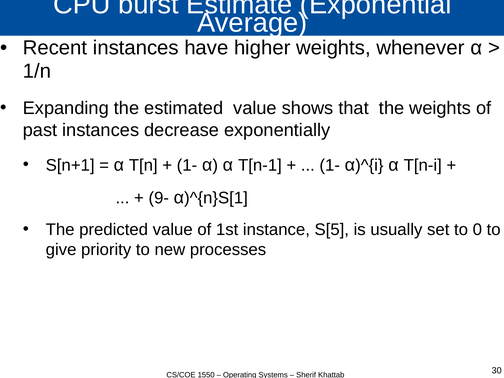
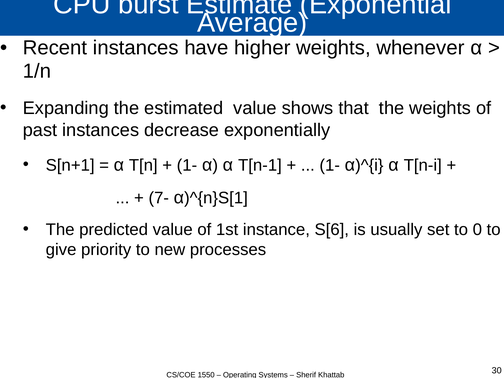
9-: 9- -> 7- (159, 198)
S[5: S[5 -> S[6 (332, 230)
